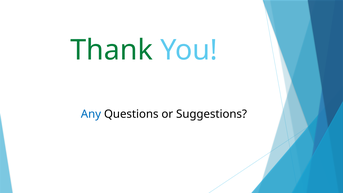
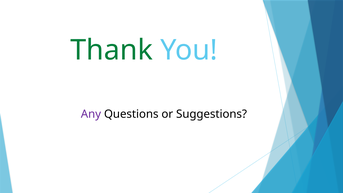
Any colour: blue -> purple (91, 114)
